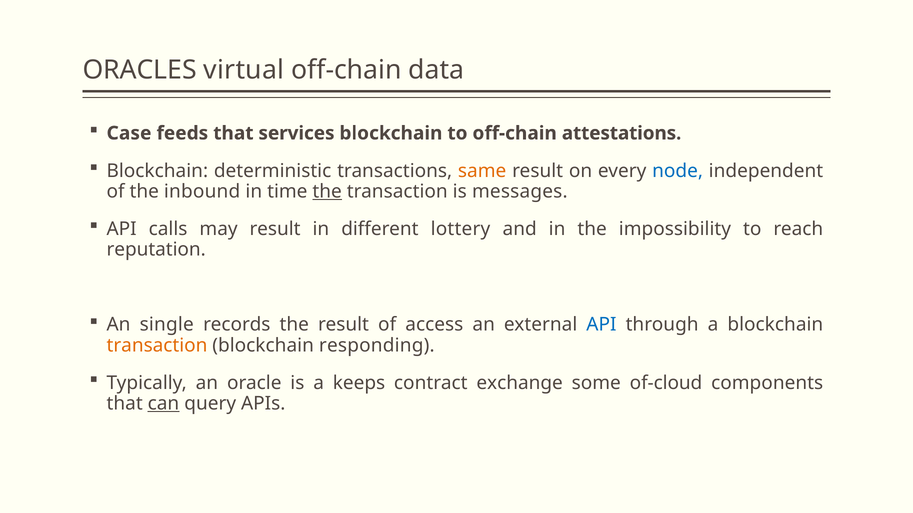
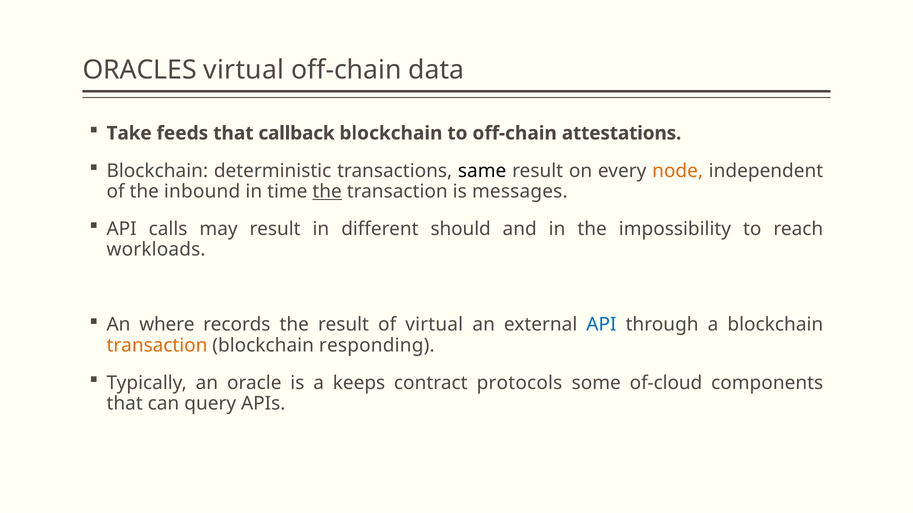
Case: Case -> Take (129, 133)
services: services -> callback (297, 133)
same colour: orange -> black (482, 171)
node colour: blue -> orange (678, 171)
lottery: lottery -> should (461, 229)
reputation: reputation -> workloads (156, 250)
single: single -> where (167, 325)
of access: access -> virtual (434, 325)
exchange: exchange -> protocols (519, 383)
can underline: present -> none (163, 404)
